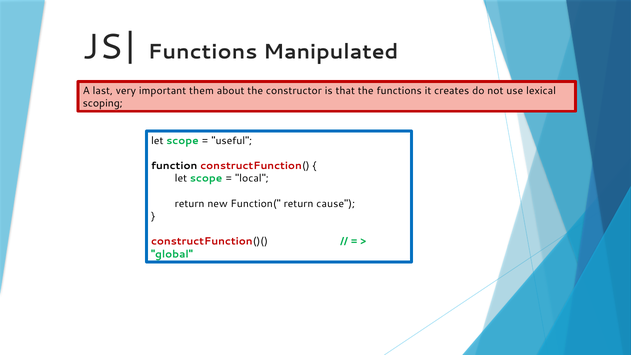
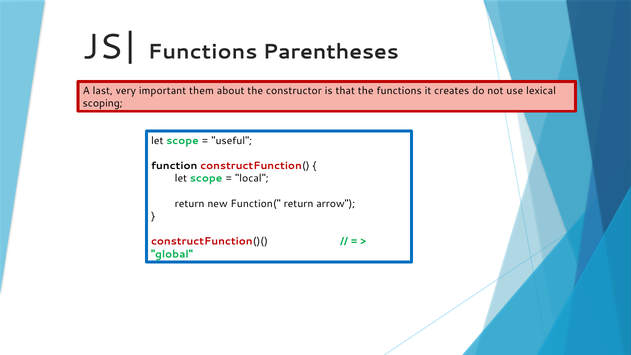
Manipulated: Manipulated -> Parentheses (331, 52)
cause: cause -> arrow (336, 204)
